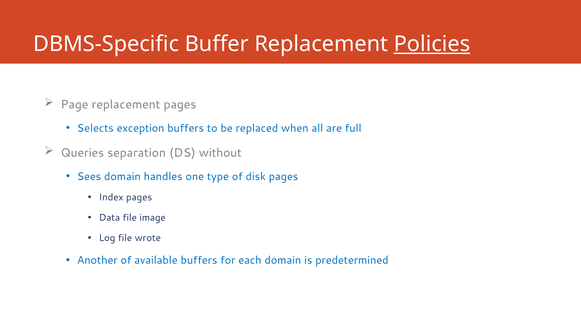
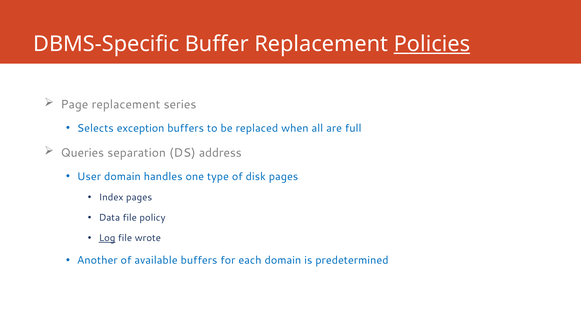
replacement pages: pages -> series (180, 105)
without: without -> address (220, 153)
Sees: Sees -> User (89, 176)
image: image -> policy (152, 218)
Log underline: none -> present (107, 238)
